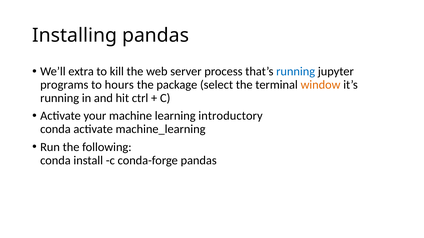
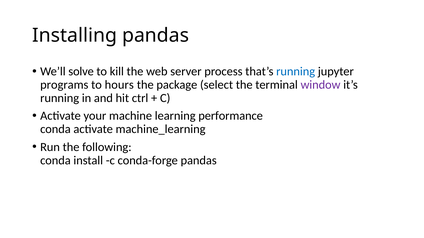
extra: extra -> solve (81, 72)
window colour: orange -> purple (321, 85)
introductory: introductory -> performance (231, 116)
